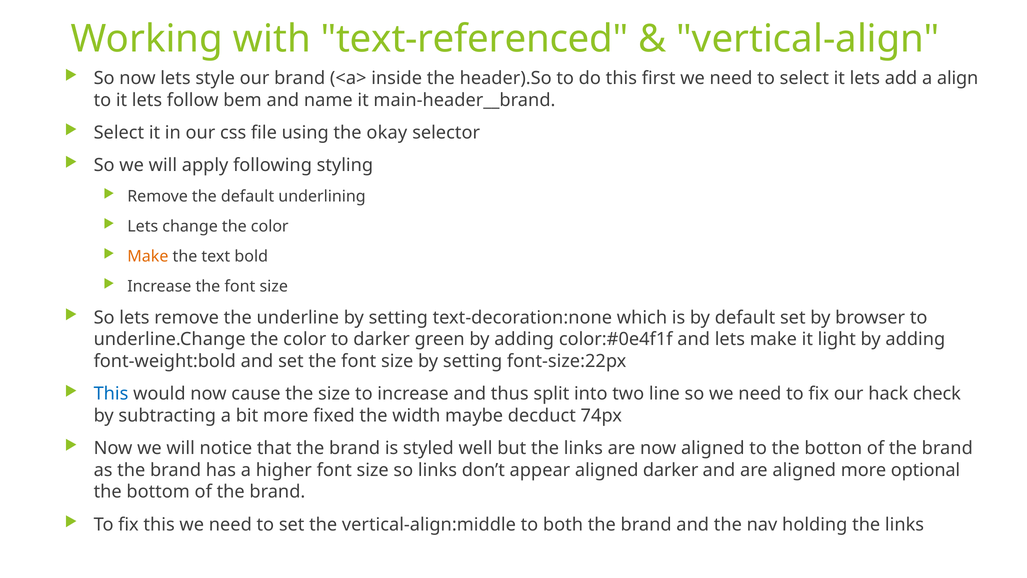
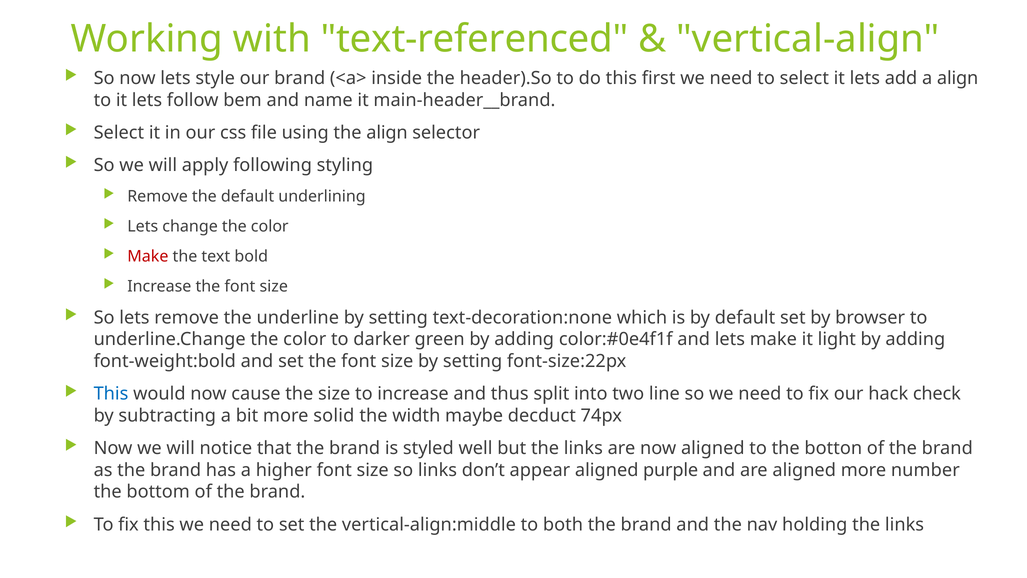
the okay: okay -> align (387, 133)
Make colour: orange -> red (148, 256)
fixed: fixed -> solid (334, 416)
aligned darker: darker -> purple (671, 470)
optional: optional -> number (925, 470)
